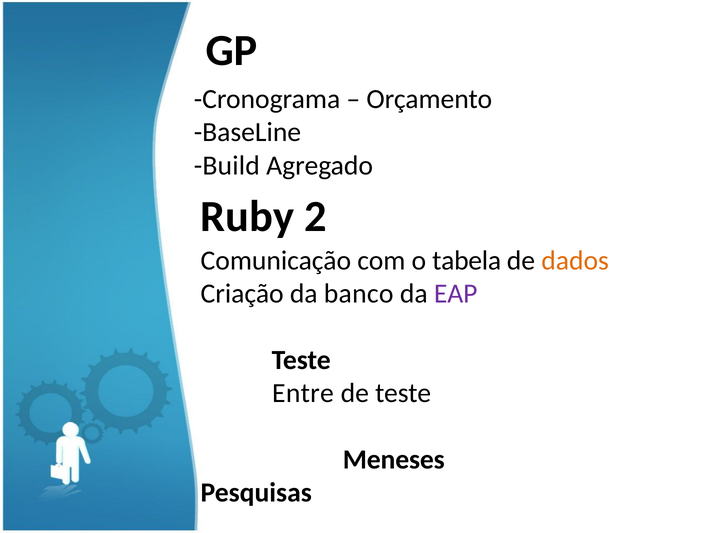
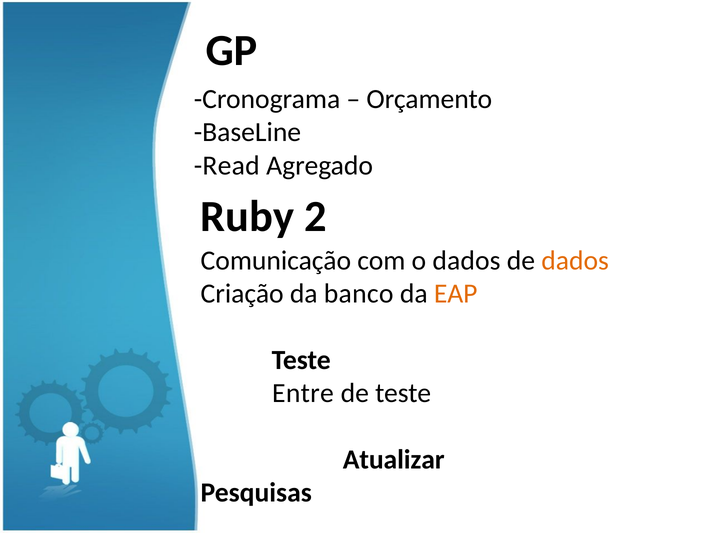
Build: Build -> Read (227, 165)
o tabela: tabela -> dados (466, 261)
EAP colour: purple -> orange (456, 294)
Meneses: Meneses -> Atualizar (394, 460)
